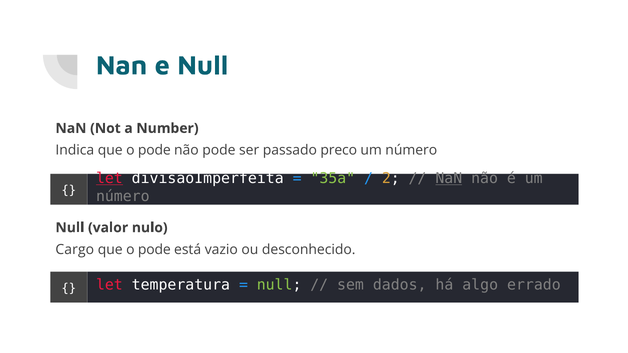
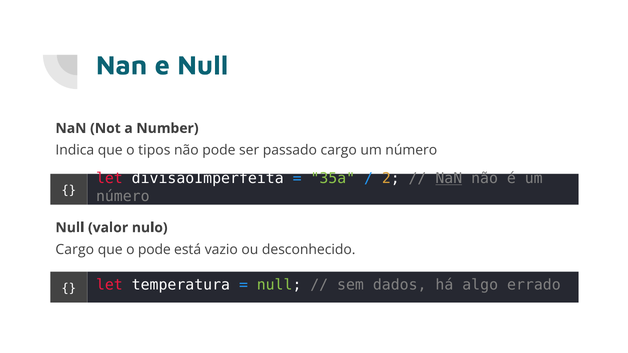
Indica que o pode: pode -> tipos (154, 150)
passado preco: preco -> cargo (339, 150)
let underline: present -> none (109, 178)
